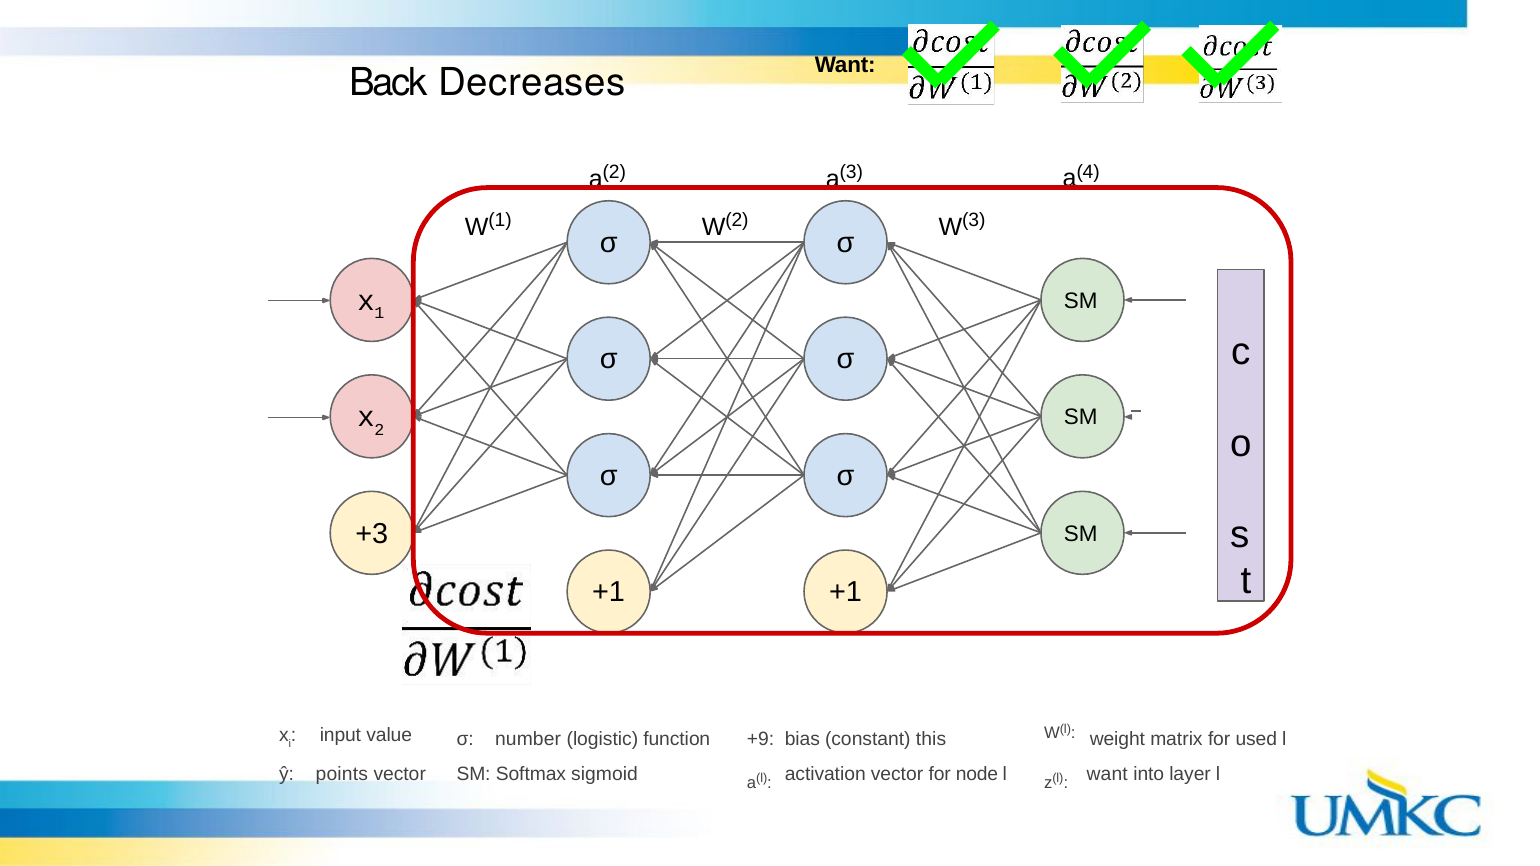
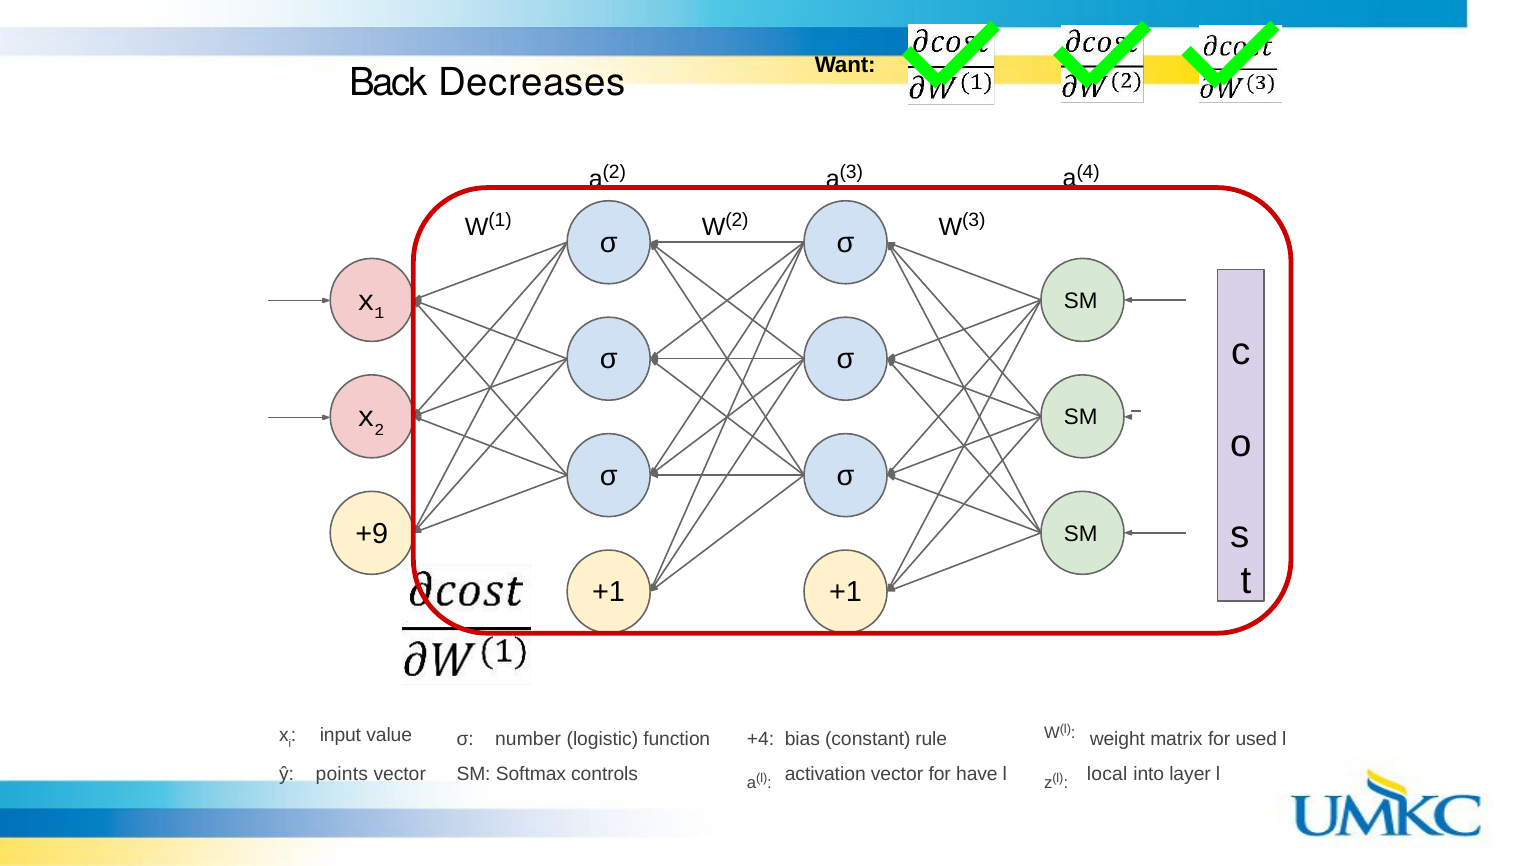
+3: +3 -> +9 (372, 534)
+9: +9 -> +4 (761, 739)
this: this -> rule (931, 739)
sigmoid: sigmoid -> controls (605, 774)
node: node -> have (977, 774)
want: want -> local (1107, 774)
